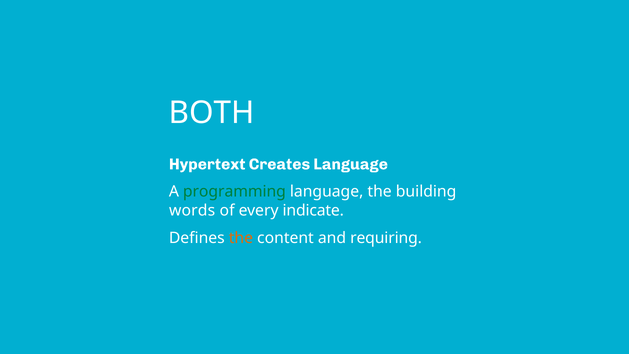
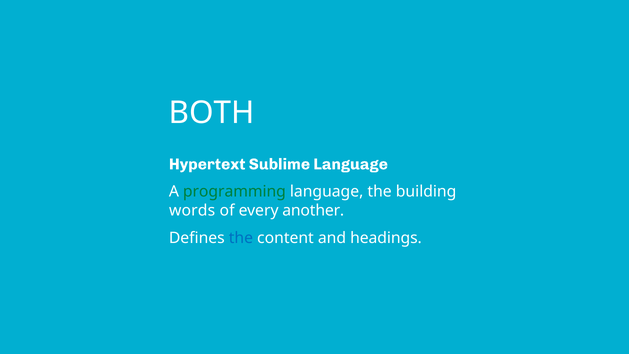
Creates: Creates -> Sublime (279, 164)
indicate: indicate -> another (313, 211)
the colour: orange -> blue (241, 238)
requiring: requiring -> headings (386, 238)
